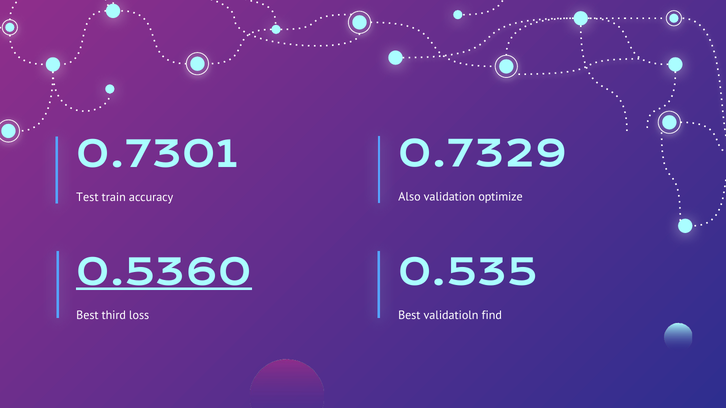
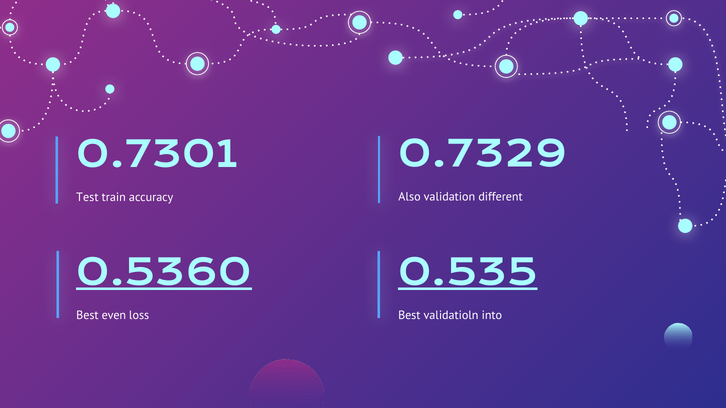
optimize: optimize -> different (501, 197)
0.535 underline: none -> present (468, 273)
third: third -> even (114, 315)
find: find -> into (492, 315)
